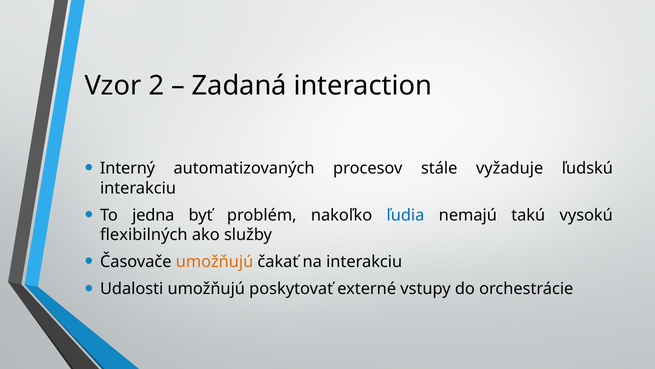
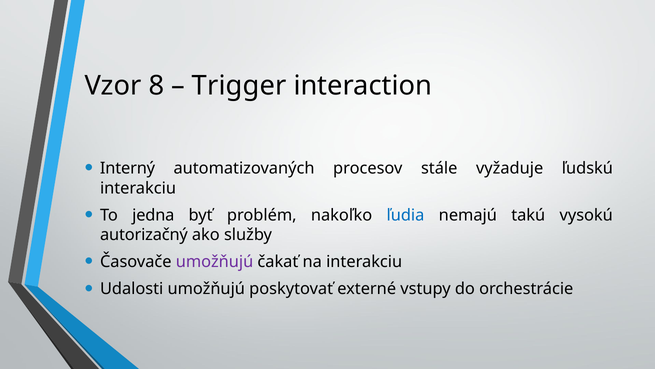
2: 2 -> 8 (156, 86)
Zadaná: Zadaná -> Trigger (239, 86)
flexibilných: flexibilných -> autorizačný (144, 234)
umožňujú colour: orange -> purple (215, 261)
